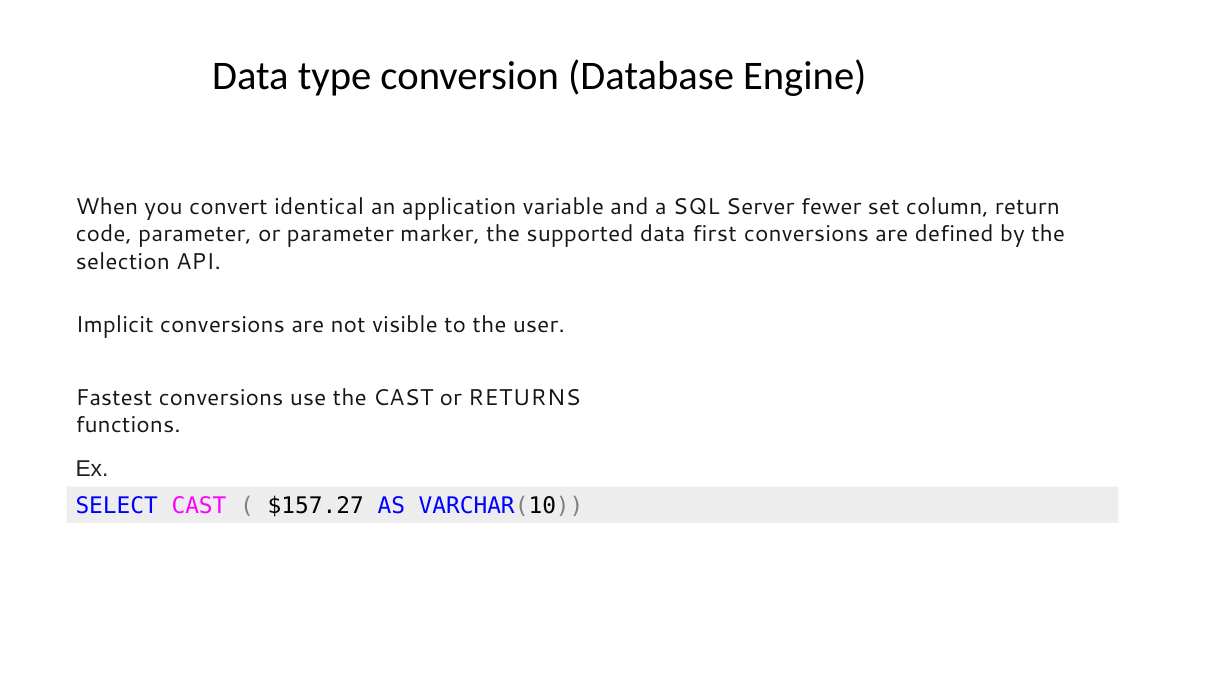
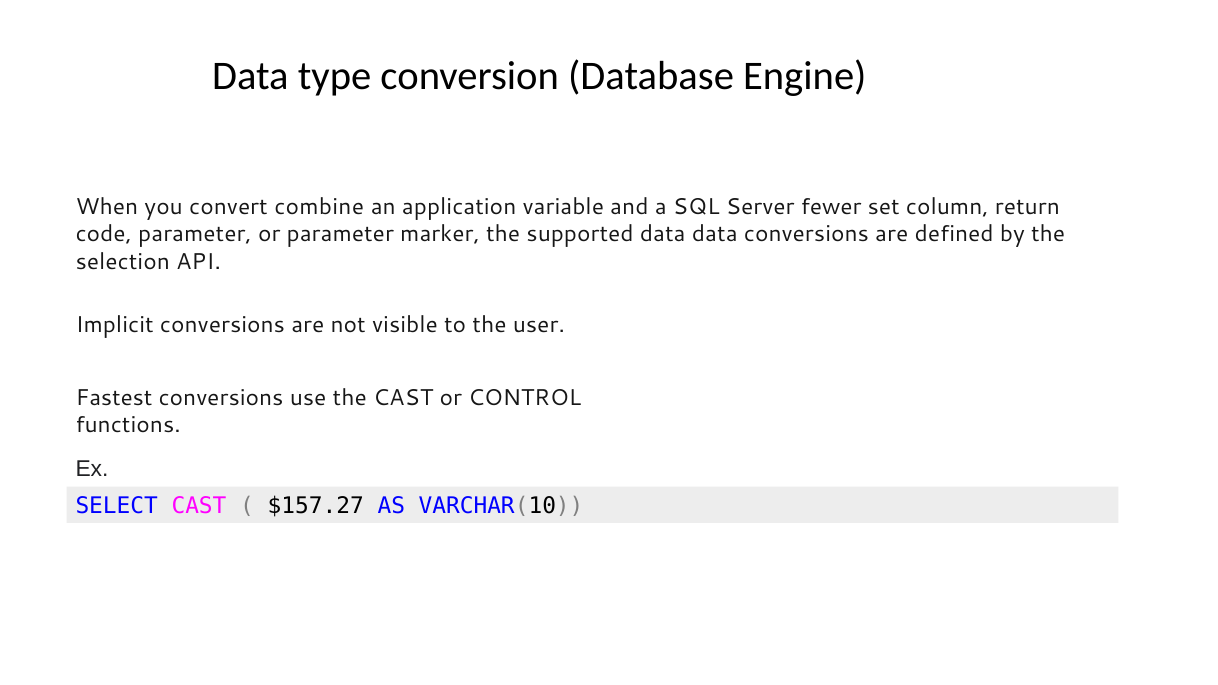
identical: identical -> combine (319, 207)
data first: first -> data (715, 234)
RETURNS: RETURNS -> CONTROL (525, 398)
